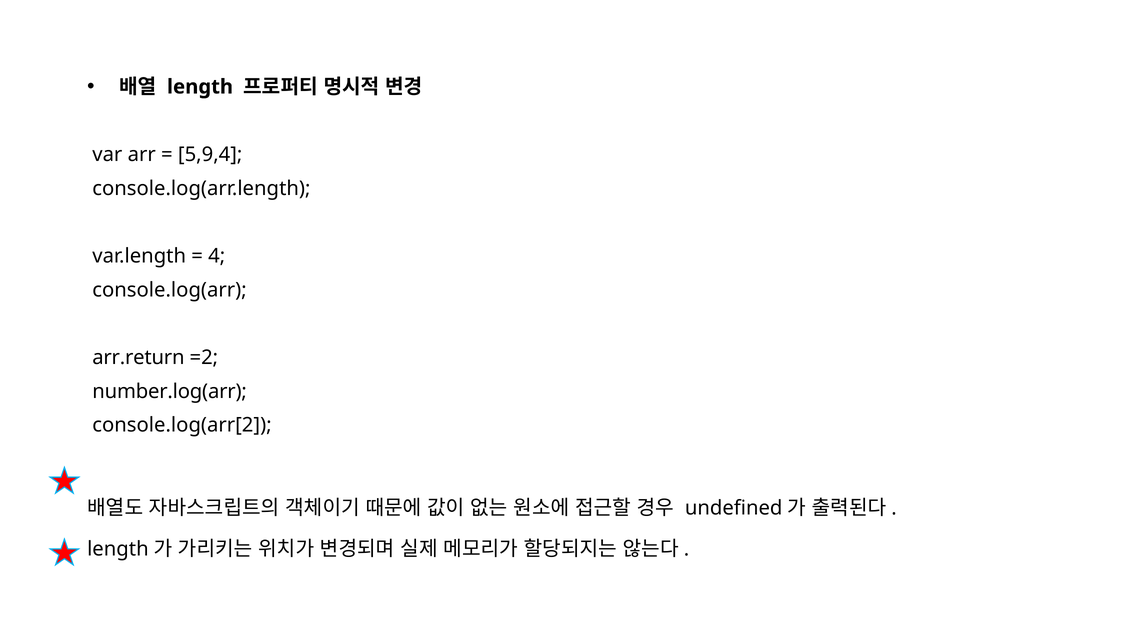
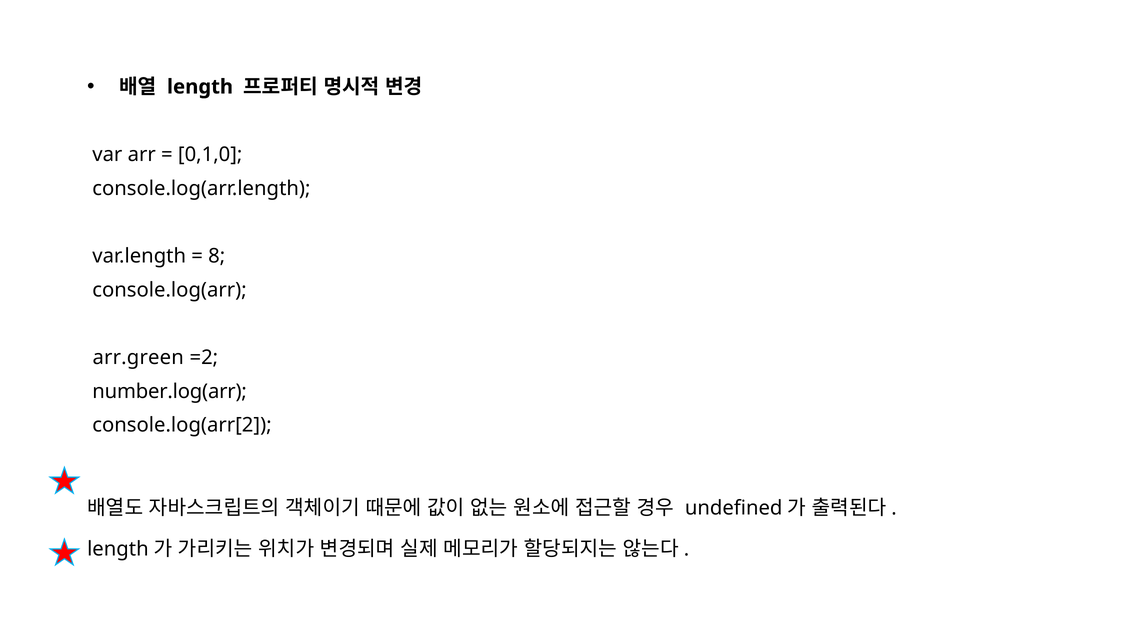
5,9,4: 5,9,4 -> 0,1,0 (210, 154)
4: 4 -> 8 (217, 256)
arr.return: arr.return -> arr.green (138, 357)
